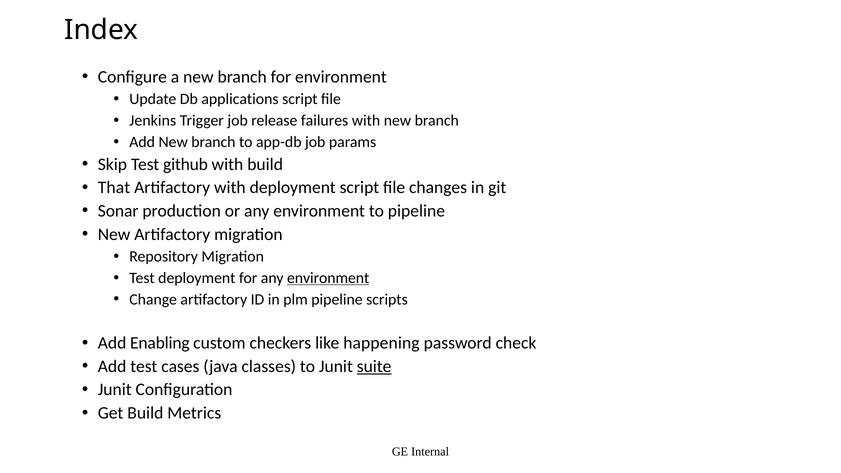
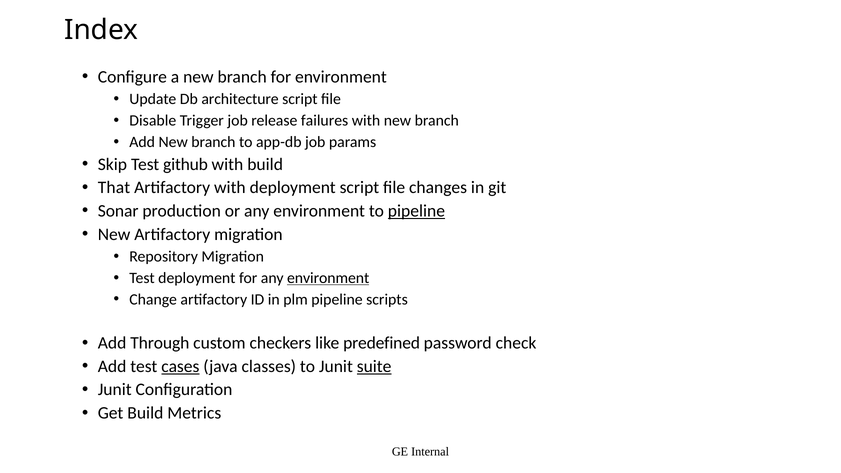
applications: applications -> architecture (240, 99)
Jenkins: Jenkins -> Disable (153, 121)
pipeline underline: none -> present (416, 211)
Enabling: Enabling -> Through (160, 343)
happening: happening -> predefined (382, 343)
cases underline: none -> present (180, 366)
